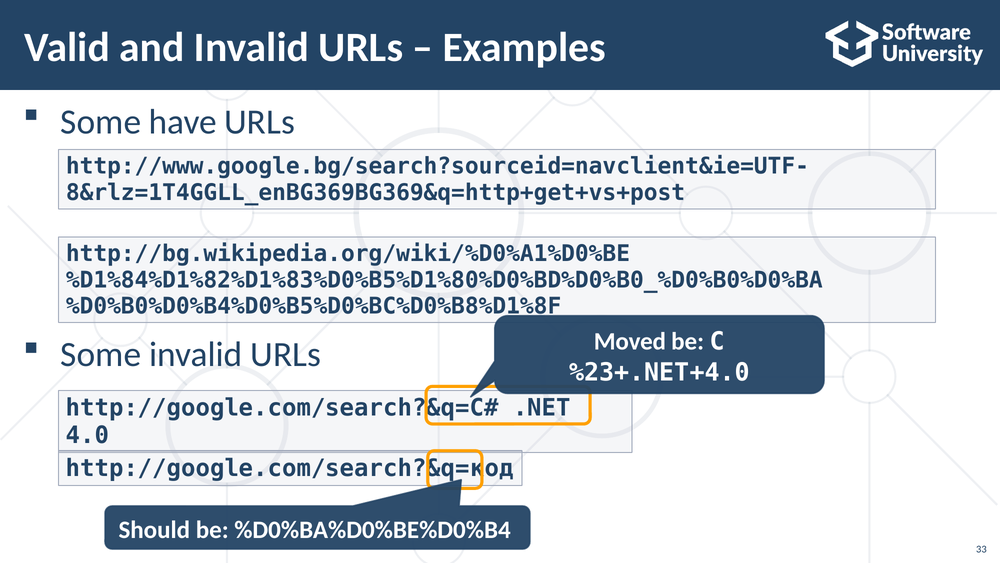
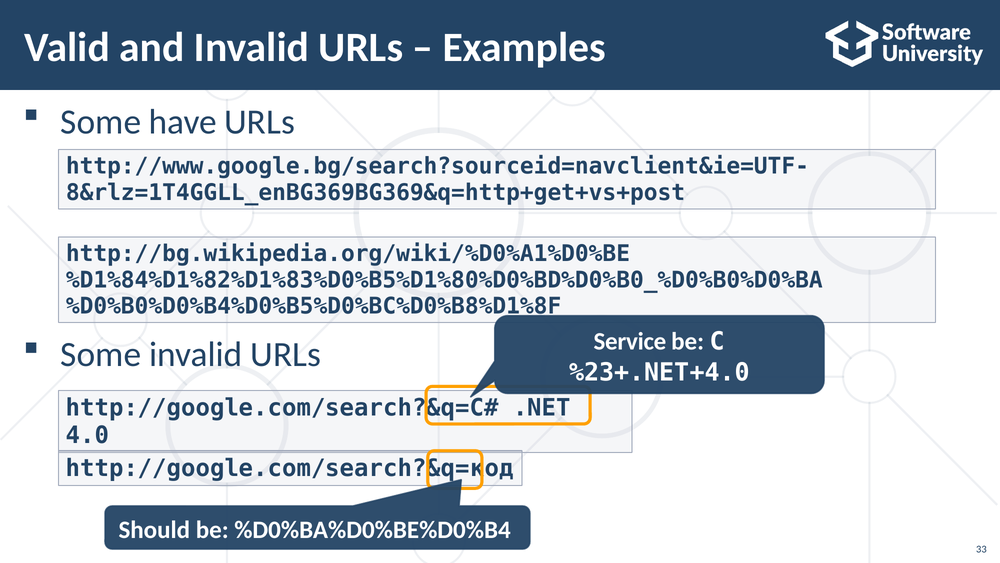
Moved: Moved -> Service (630, 341)
